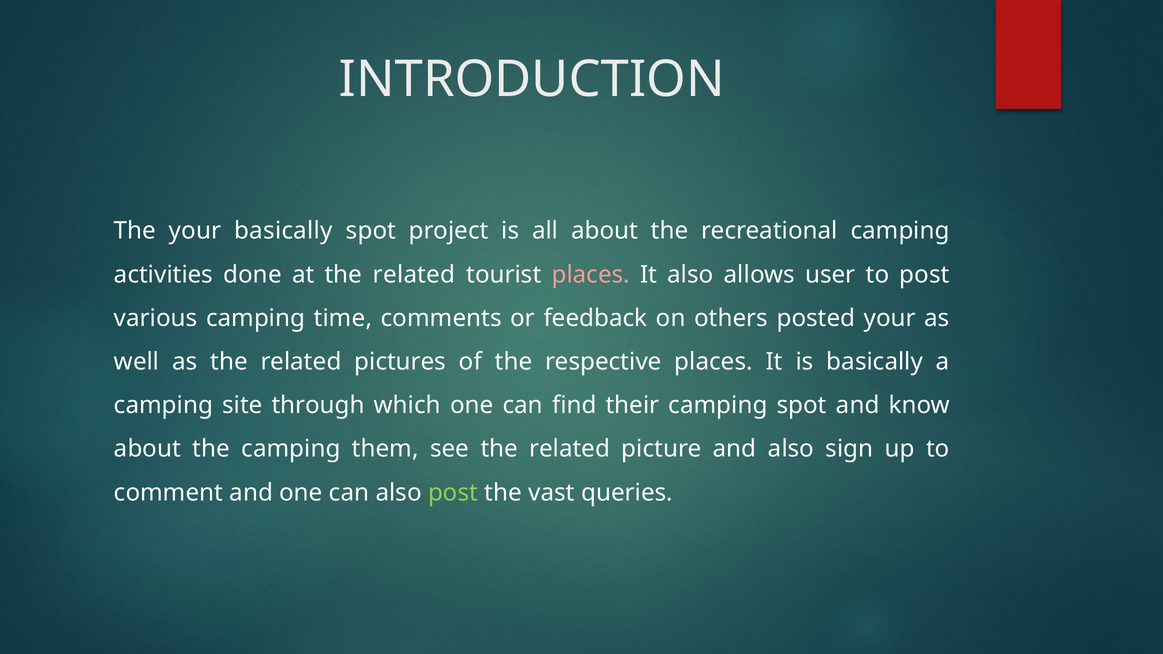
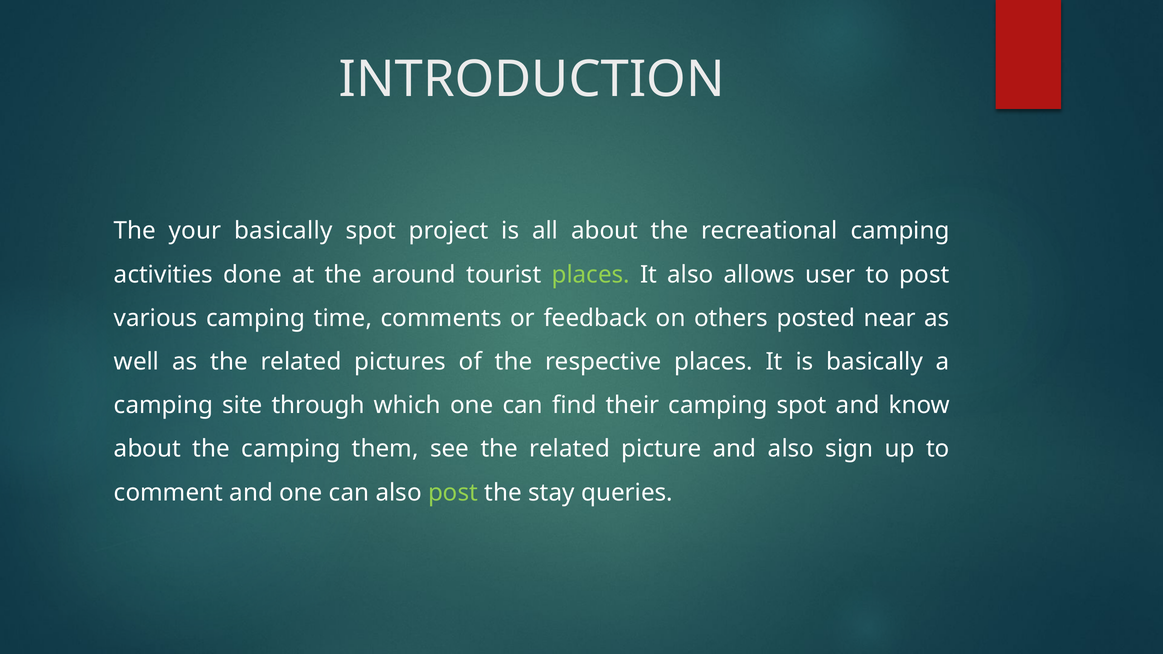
at the related: related -> around (414, 275)
places colour: pink -> light green (591, 275)
posted your: your -> near (890, 318)
vast: vast -> stay (551, 493)
